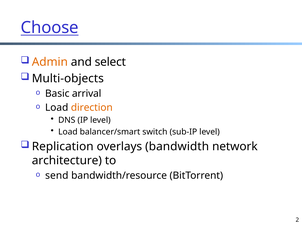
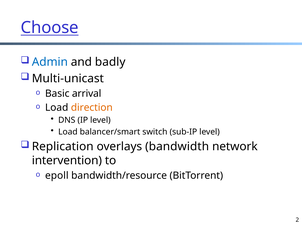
Admin colour: orange -> blue (50, 62)
select: select -> badly (110, 62)
Multi-objects: Multi-objects -> Multi-unicast (68, 79)
architecture: architecture -> intervention (67, 161)
send: send -> epoll (57, 176)
